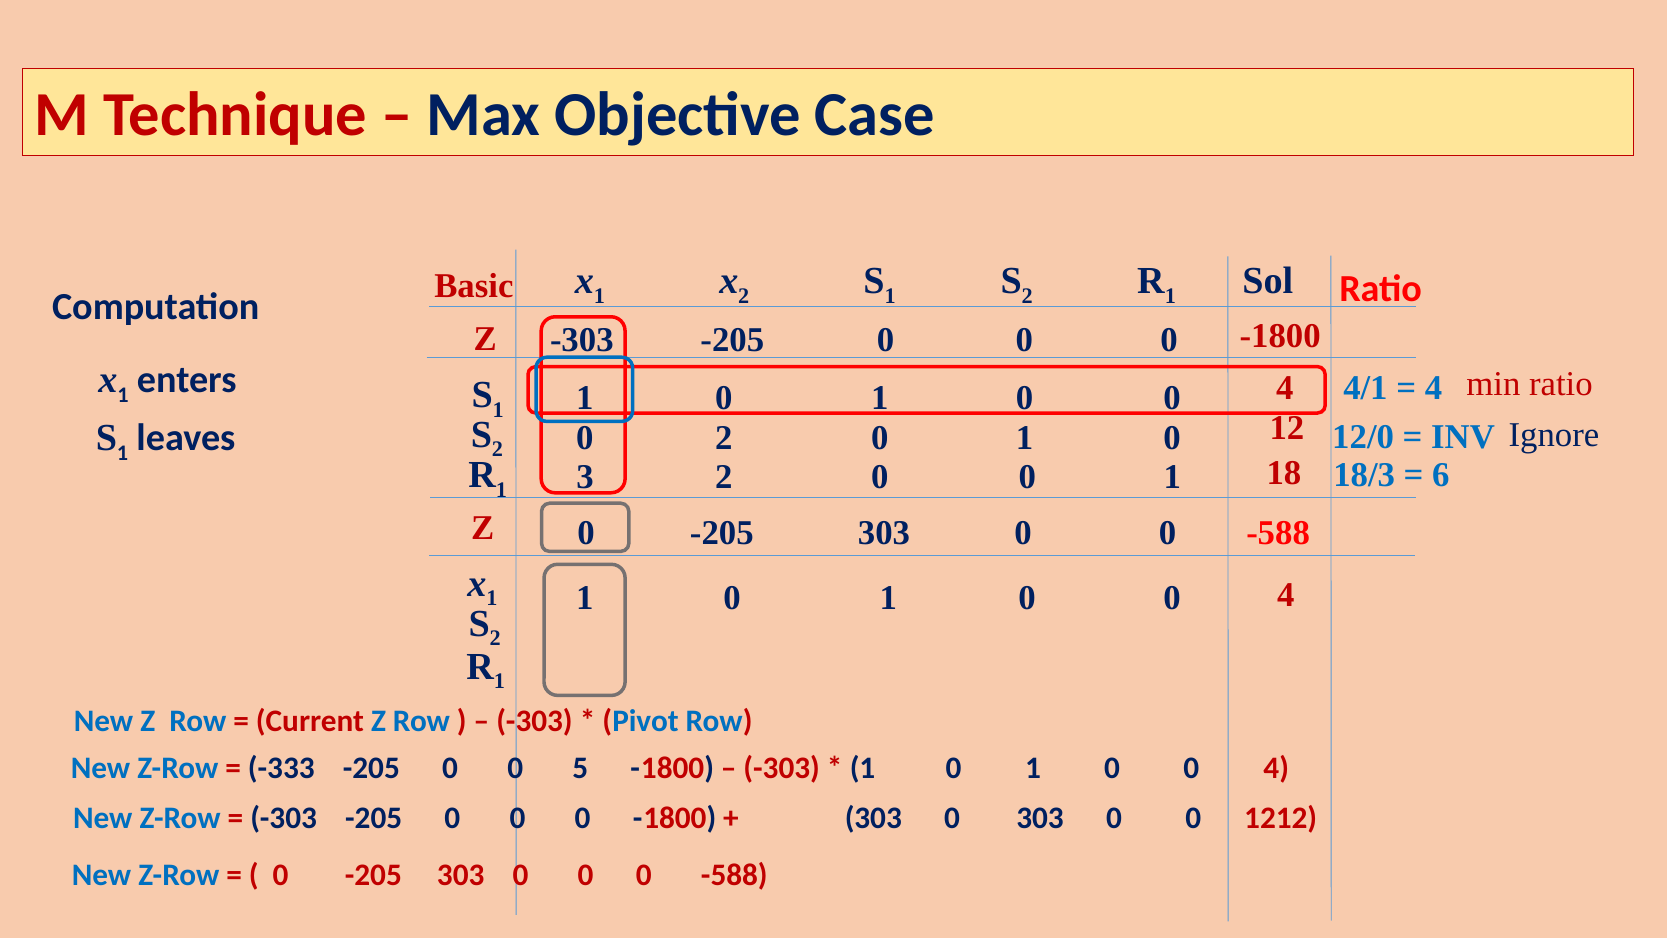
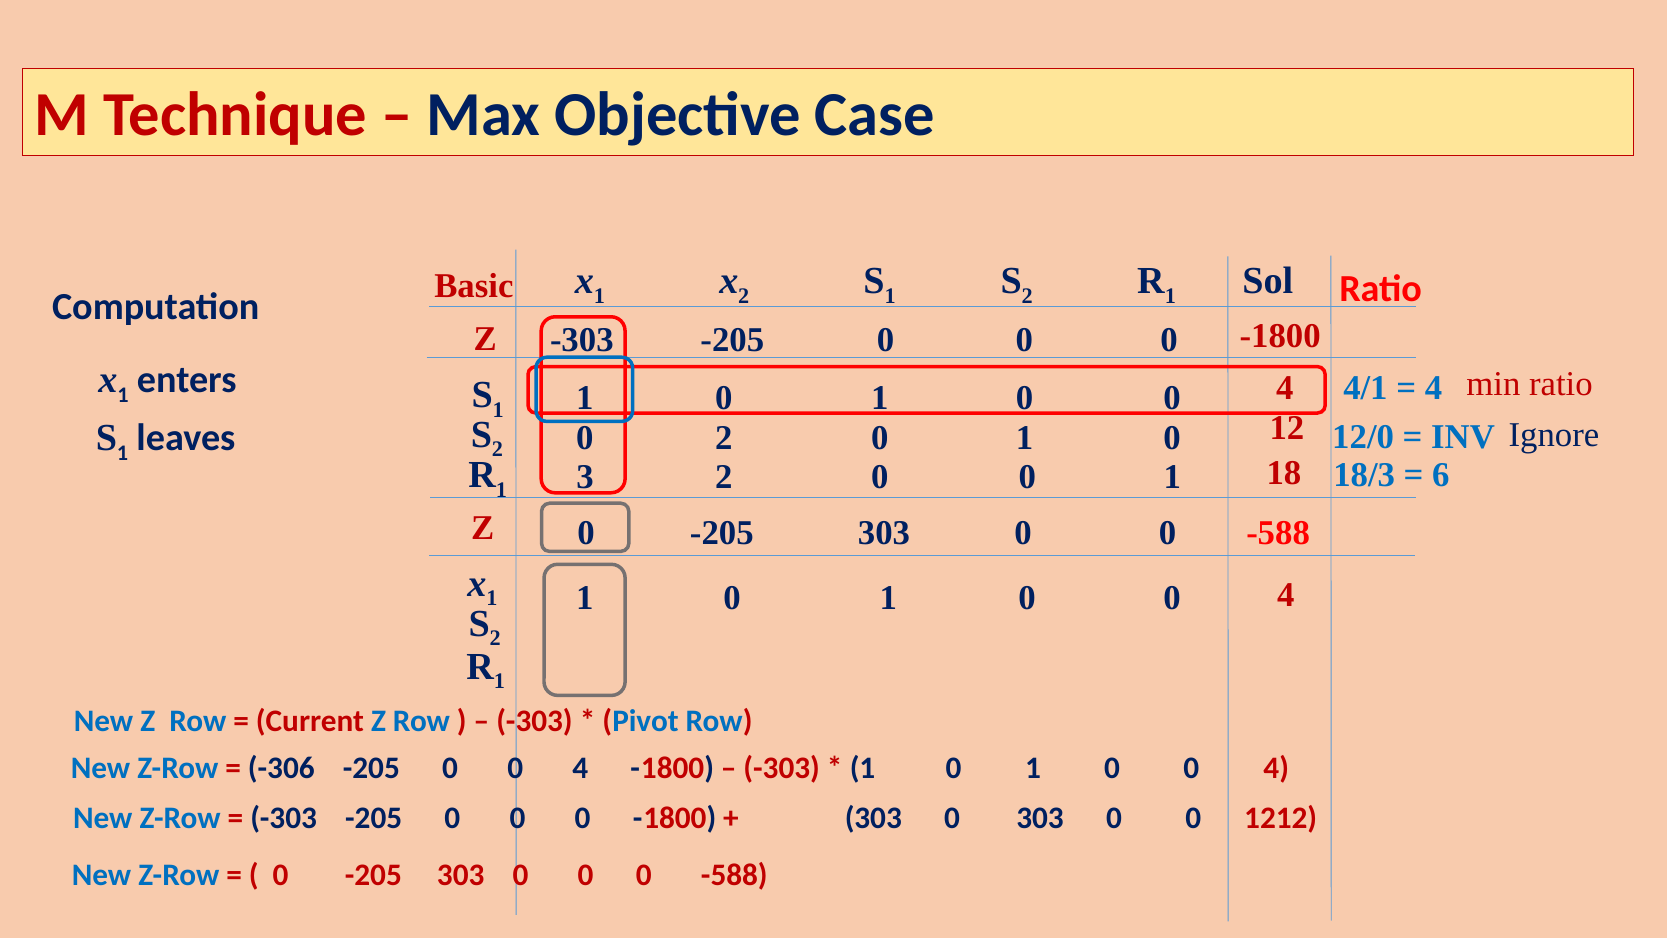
-333: -333 -> -306 (281, 768)
-205 0 0 5: 5 -> 4 (580, 768)
